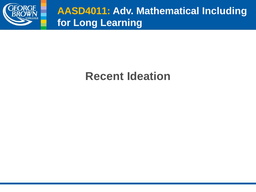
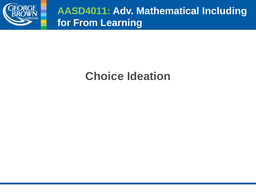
AASD4011 colour: yellow -> light green (84, 11)
Long: Long -> From (85, 23)
Recent: Recent -> Choice (105, 76)
